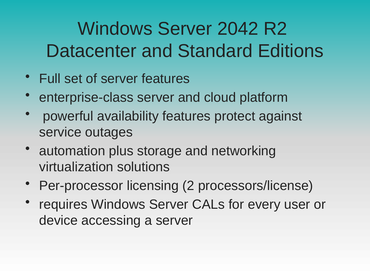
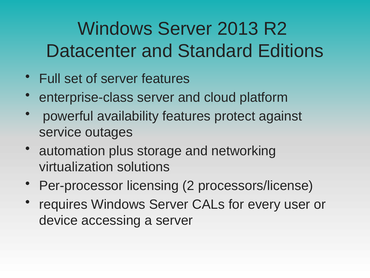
2042: 2042 -> 2013 (238, 29)
